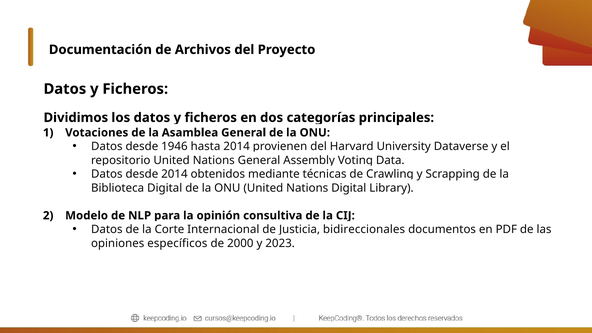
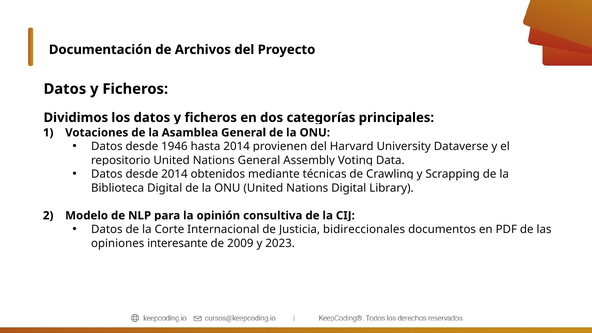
específicos: específicos -> interesante (177, 243)
2000: 2000 -> 2009 (240, 243)
